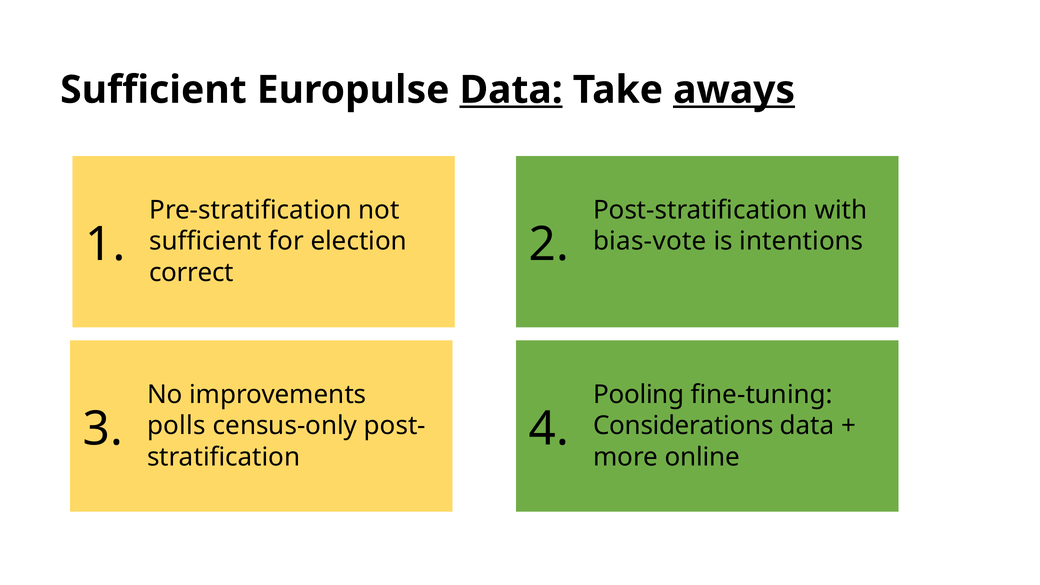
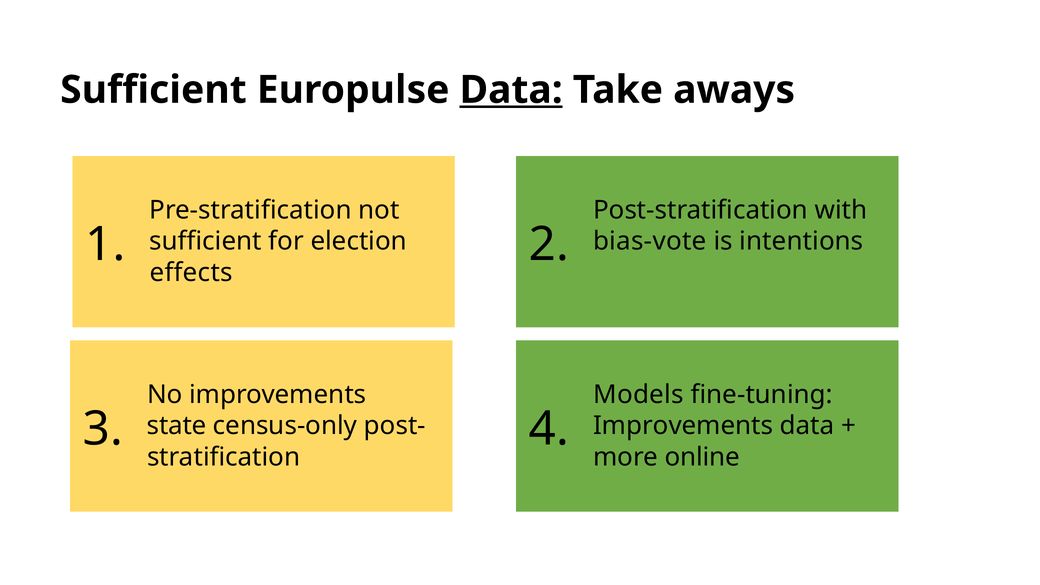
aways underline: present -> none (734, 90)
correct: correct -> effects (191, 273)
Pooling: Pooling -> Models (638, 395)
polls: polls -> state (177, 426)
Considerations: Considerations -> Improvements (683, 426)
